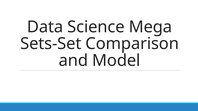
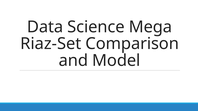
Sets-Set: Sets-Set -> Riaz-Set (51, 44)
